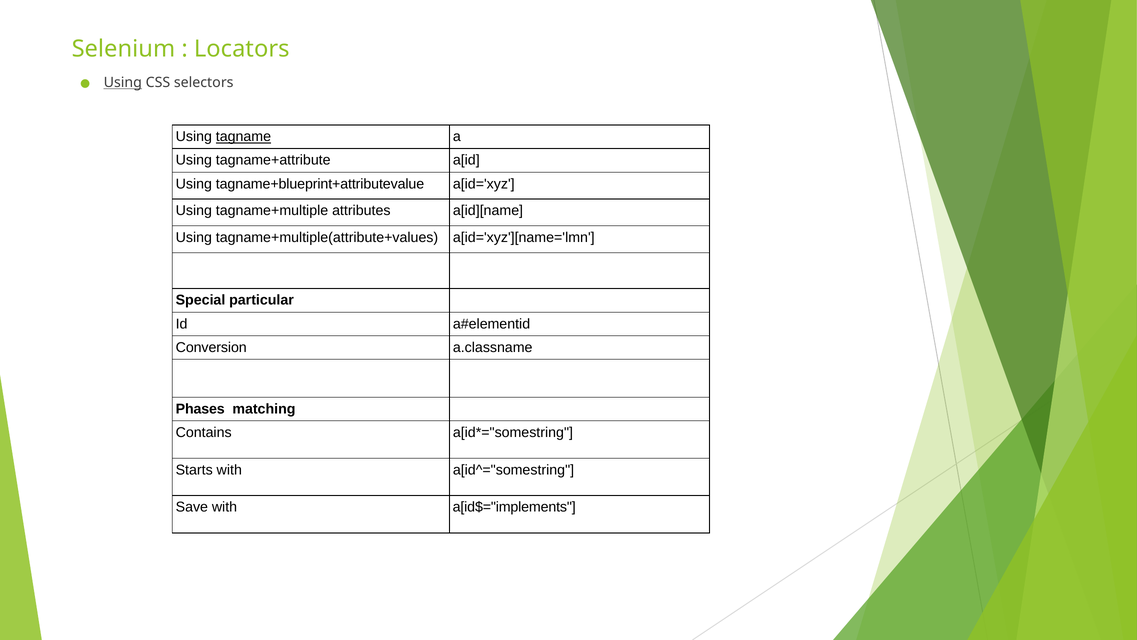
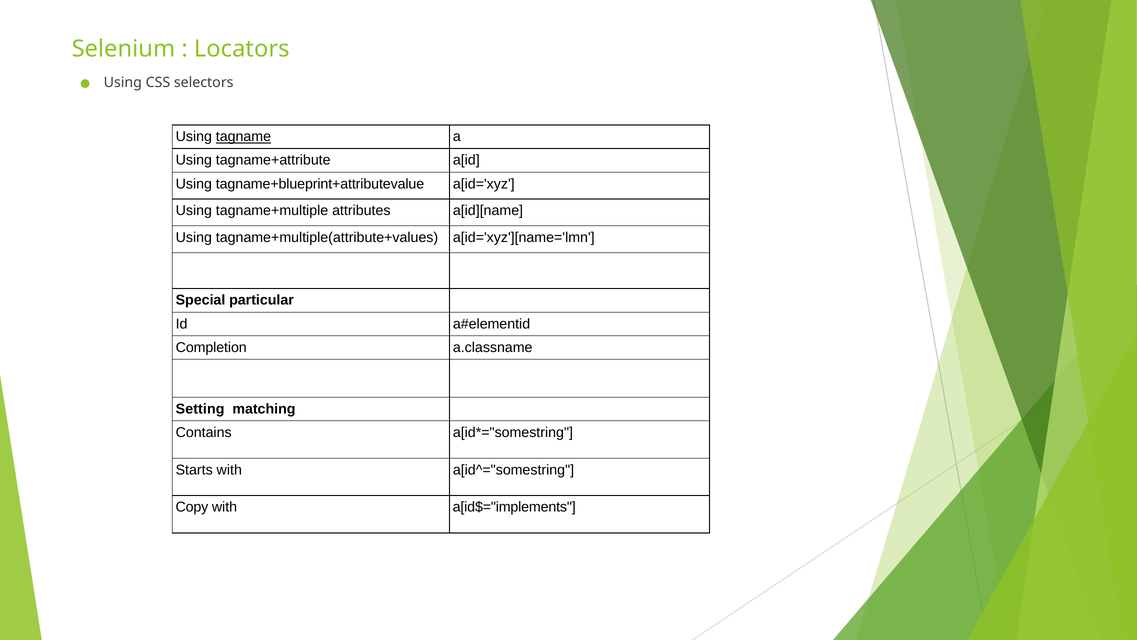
Using underline: present -> none (123, 83)
Conversion: Conversion -> Completion (211, 347)
Phases: Phases -> Setting (200, 409)
Save: Save -> Copy (192, 507)
